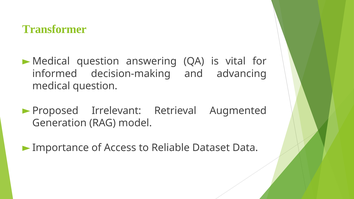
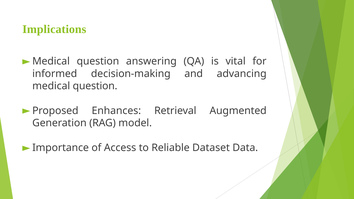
Transformer: Transformer -> Implications (54, 29)
Irrelevant: Irrelevant -> Enhances (116, 111)
